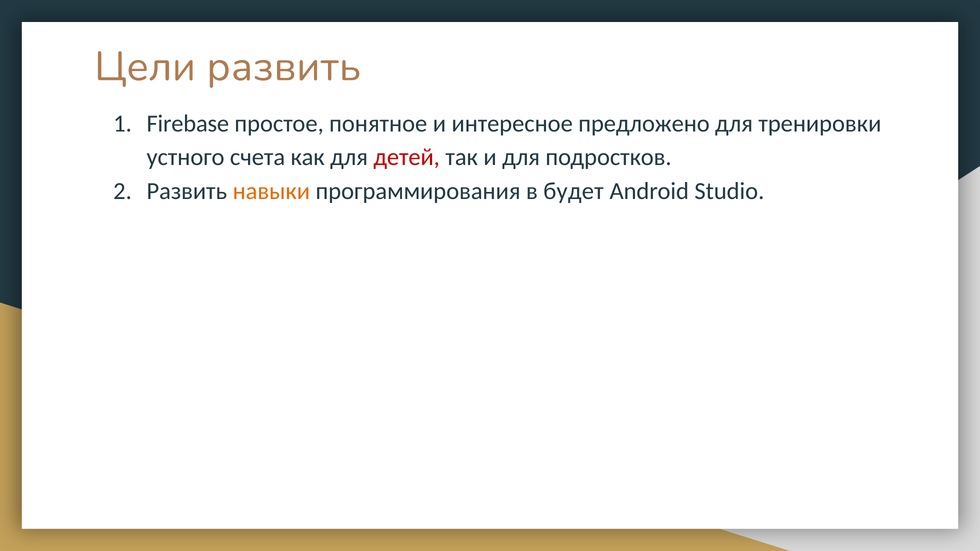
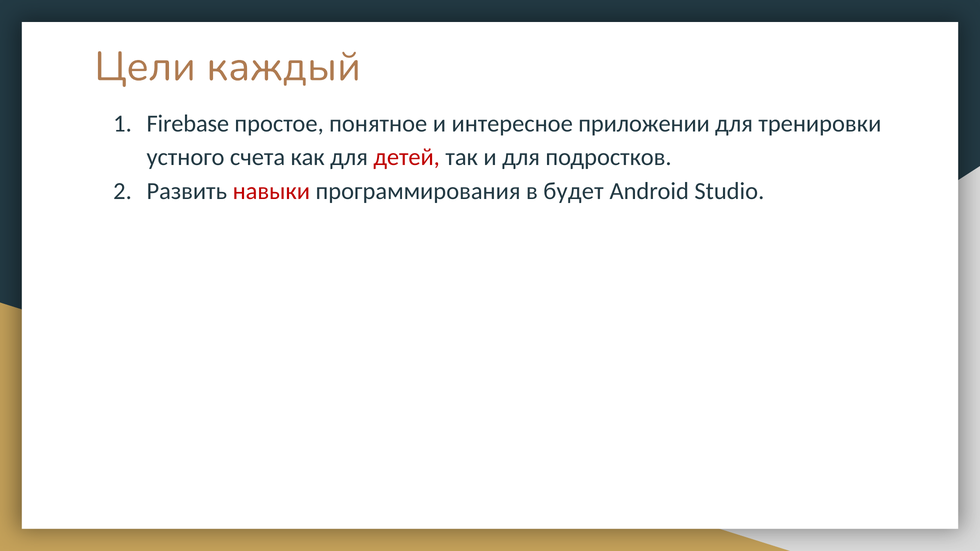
Цели развить: развить -> каждый (284, 67)
предложено: предложено -> приложении (644, 124)
навыки colour: orange -> red (271, 191)
